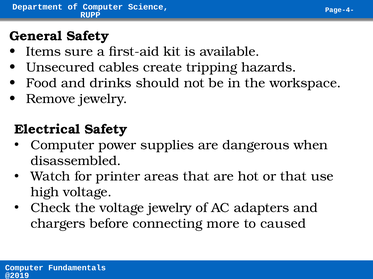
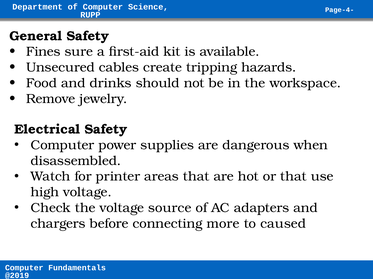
Items: Items -> Fines (43, 52)
voltage jewelry: jewelry -> source (170, 208)
